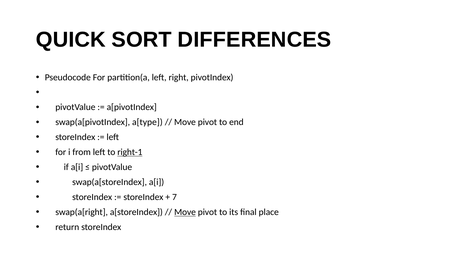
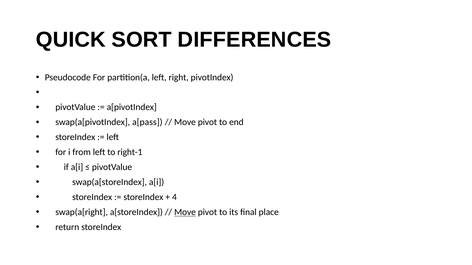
a[type: a[type -> a[pass (147, 122)
right-1 underline: present -> none (130, 152)
7: 7 -> 4 (175, 198)
